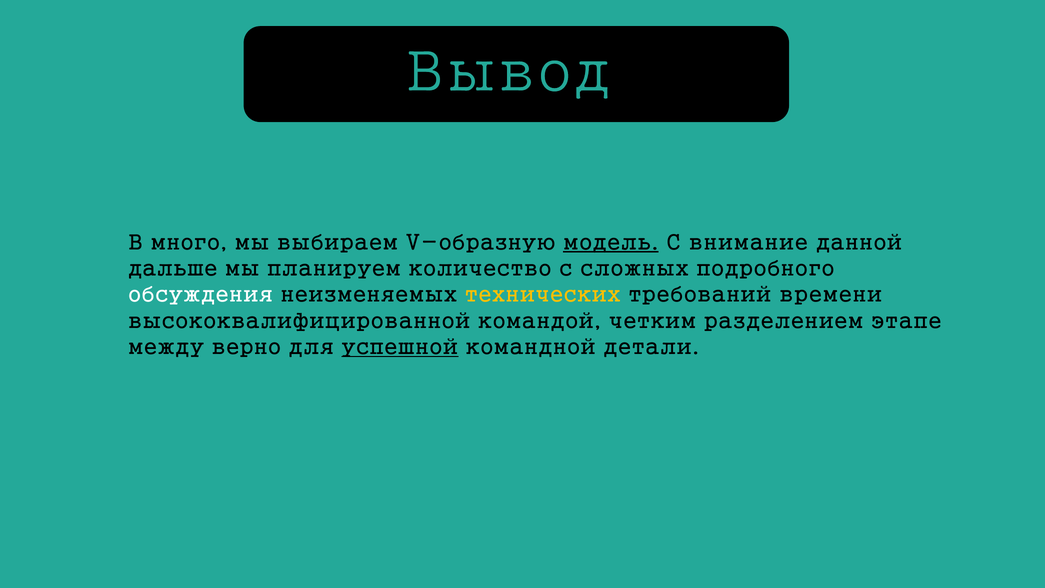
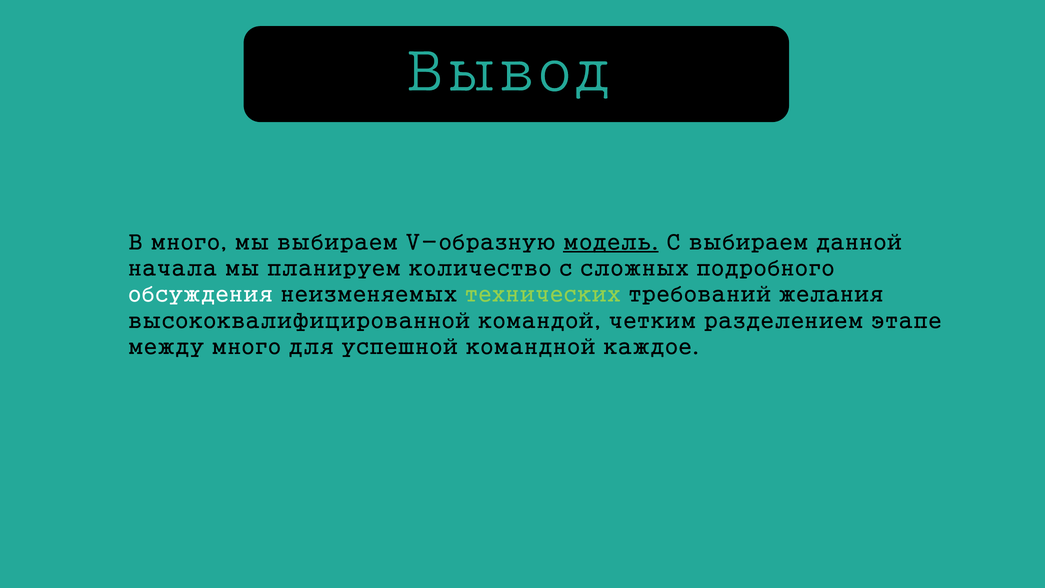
С внимание: внимание -> выбираем (749, 242)
дальше: дальше -> начала (173, 269)
технических colour: yellow -> light green (543, 295)
времени: времени -> желания (831, 295)
между верно: верно -> много (246, 347)
успешной underline: present -> none (400, 347)
детали: детали -> каждое (651, 347)
